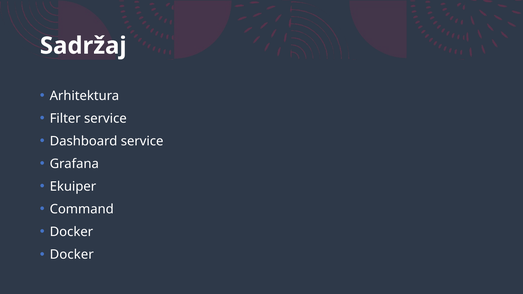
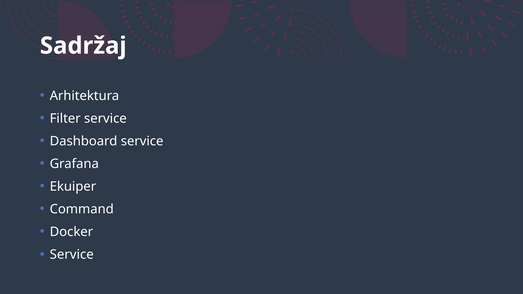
Docker: Docker -> Service (72, 255)
